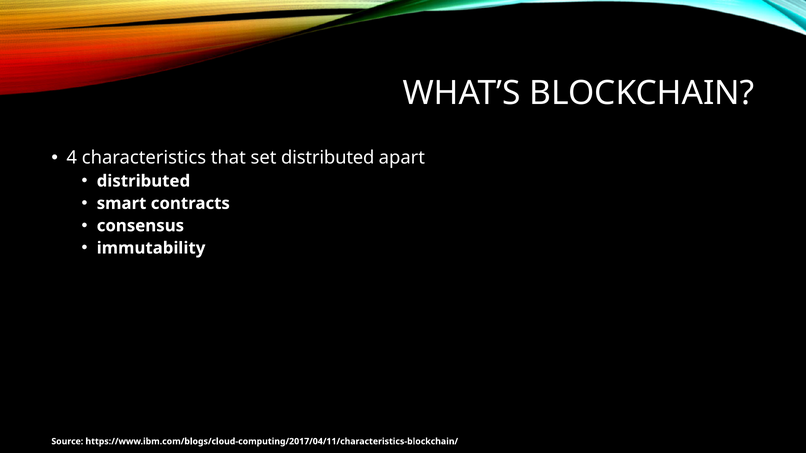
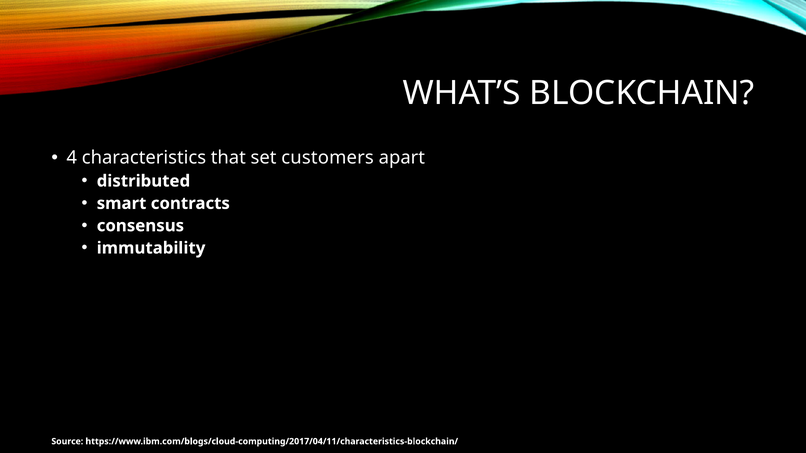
set distributed: distributed -> customers (328, 158)
